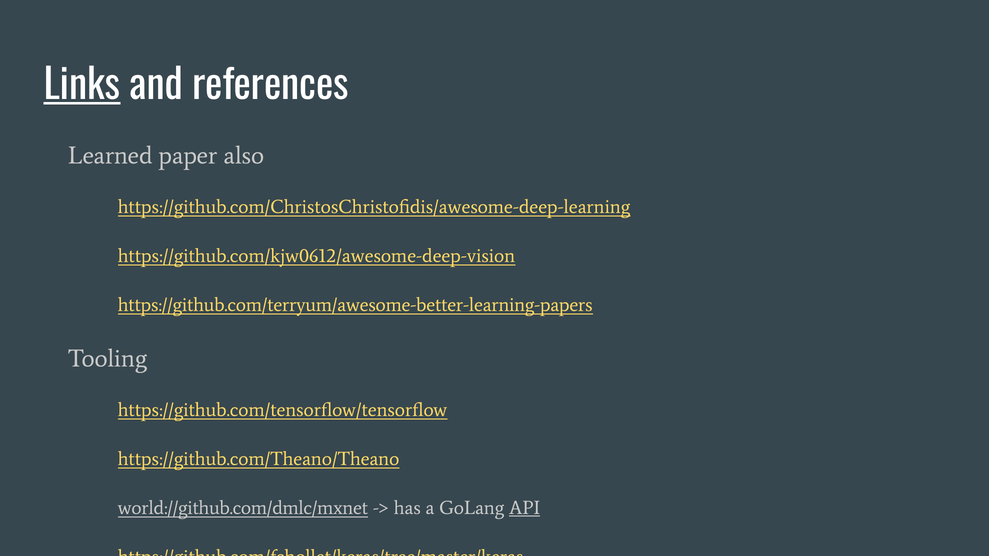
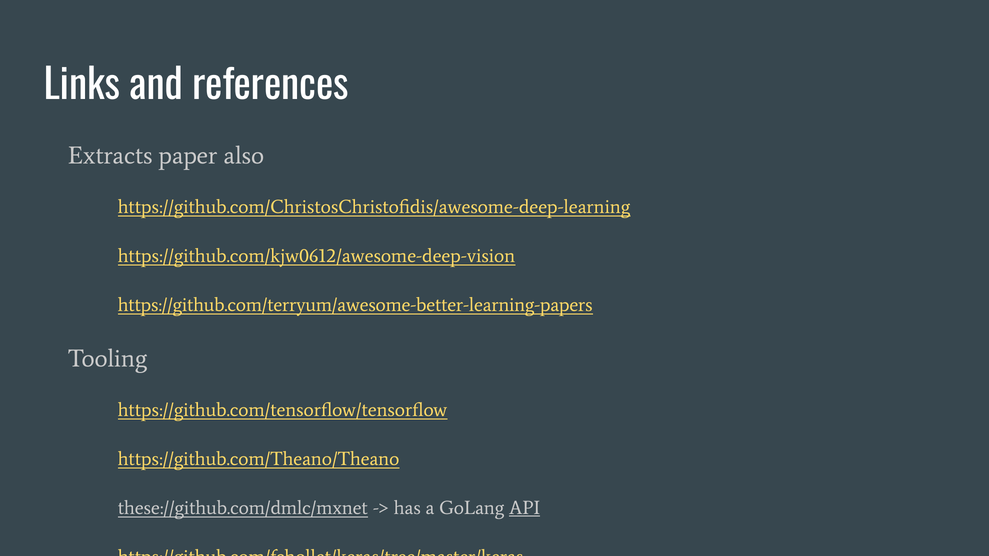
Links underline: present -> none (82, 86)
Learned: Learned -> Extracts (110, 156)
world://github.com/dmlc/mxnet: world://github.com/dmlc/mxnet -> these://github.com/dmlc/mxnet (243, 508)
